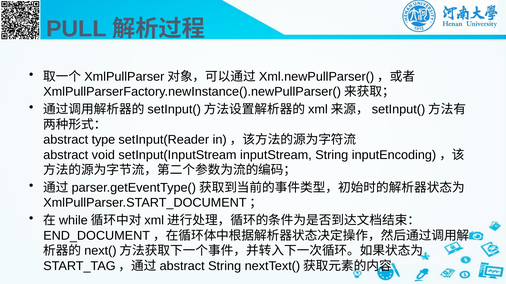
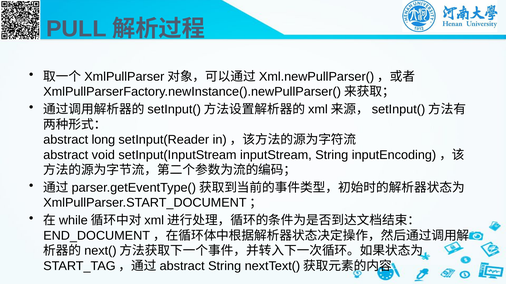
type: type -> long (103, 140)
